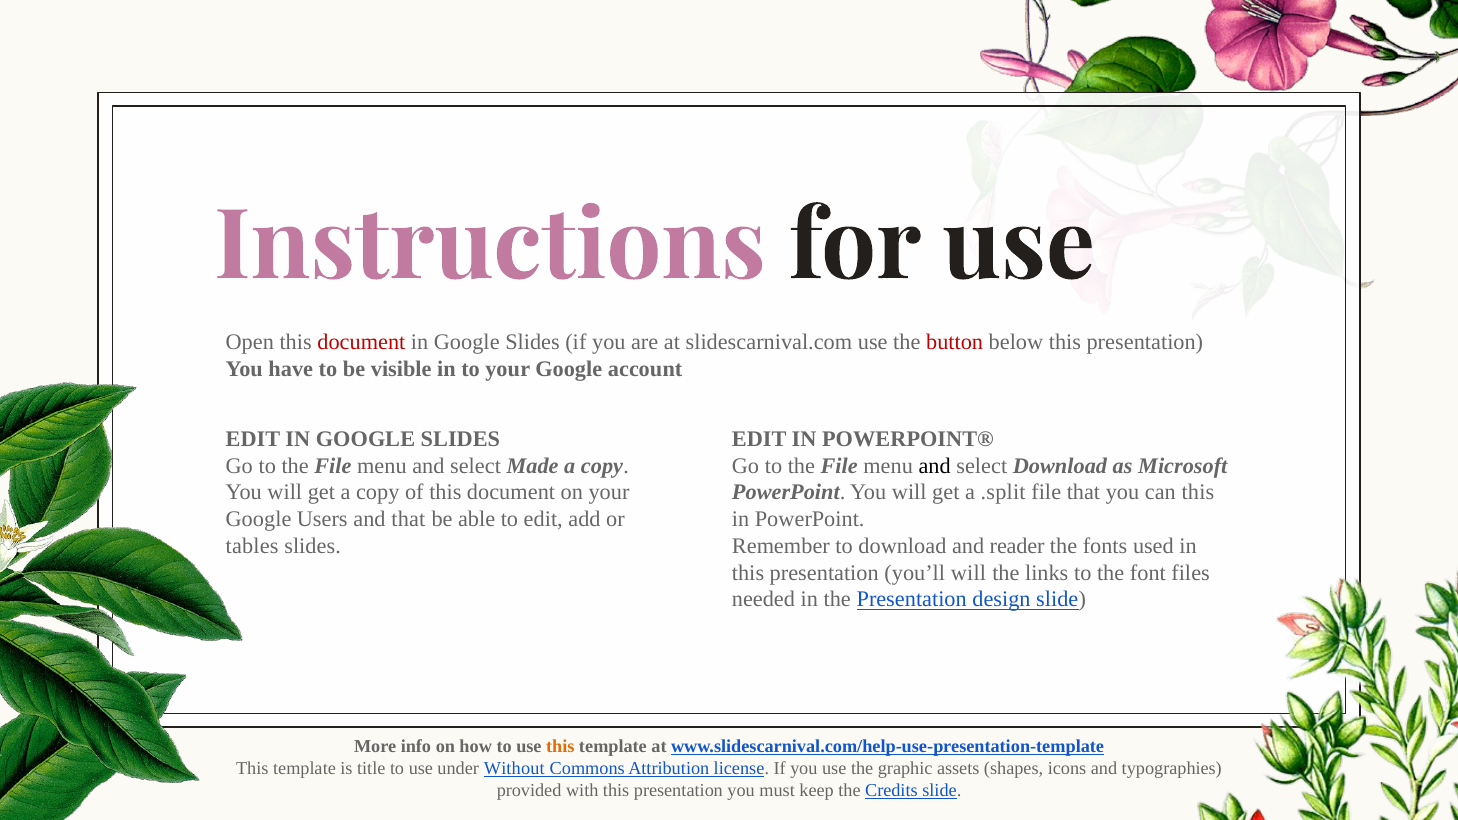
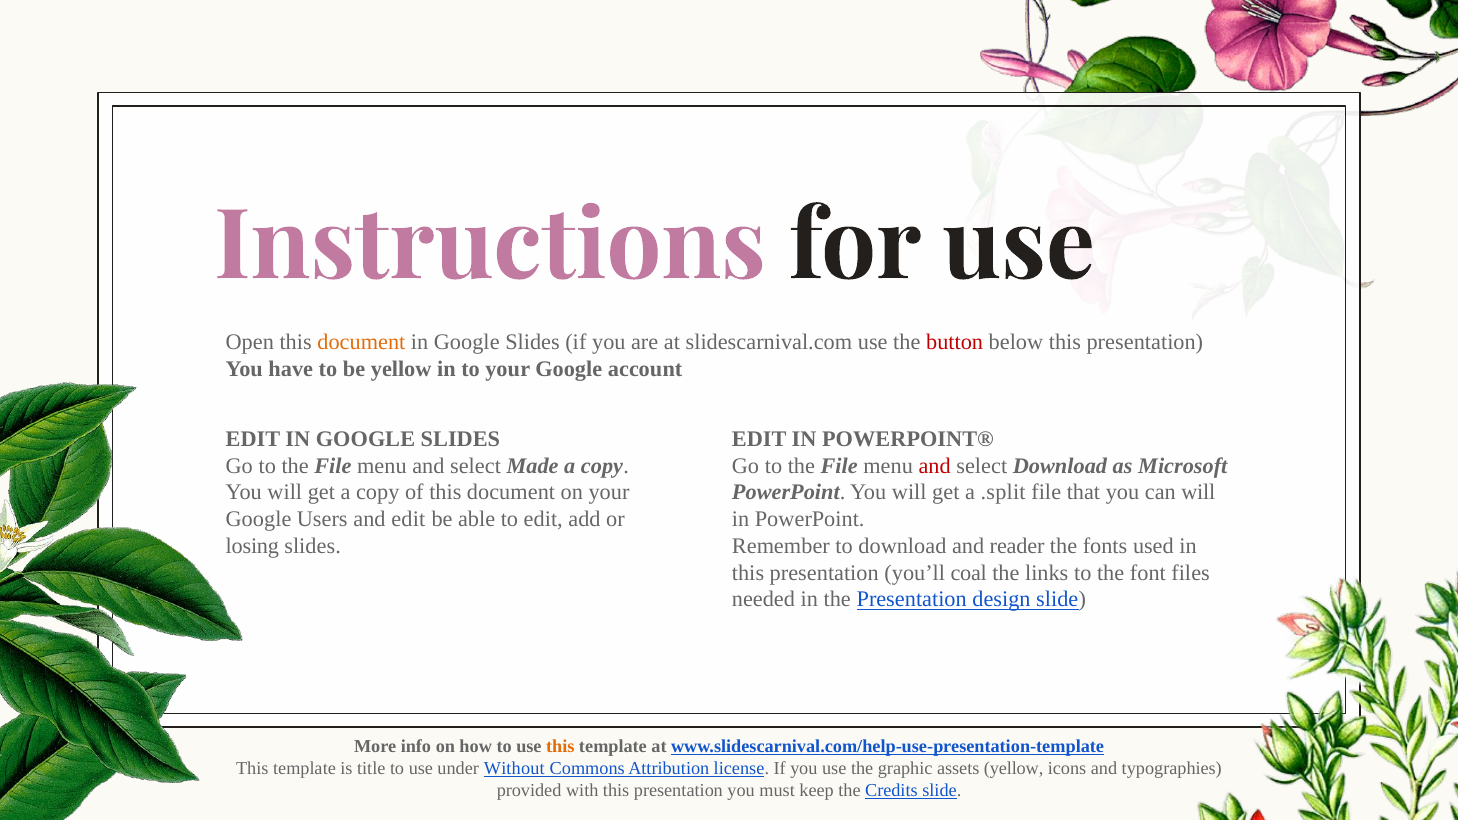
document colour: red -> orange (361, 342)
be visible: visible -> yellow (401, 369)
and colour: black -> red (935, 466)
can this: this -> will (1198, 493)
and that: that -> edit (408, 519)
tables: tables -> losing (252, 546)
you’ll will: will -> coal (969, 573)
assets shapes: shapes -> yellow (1014, 769)
